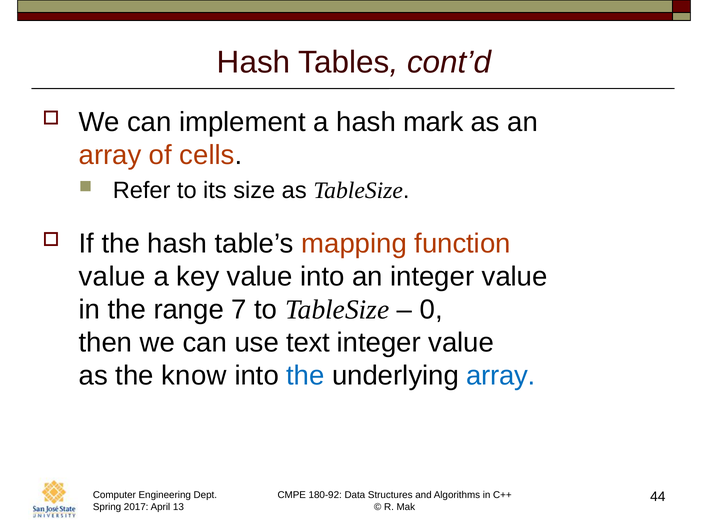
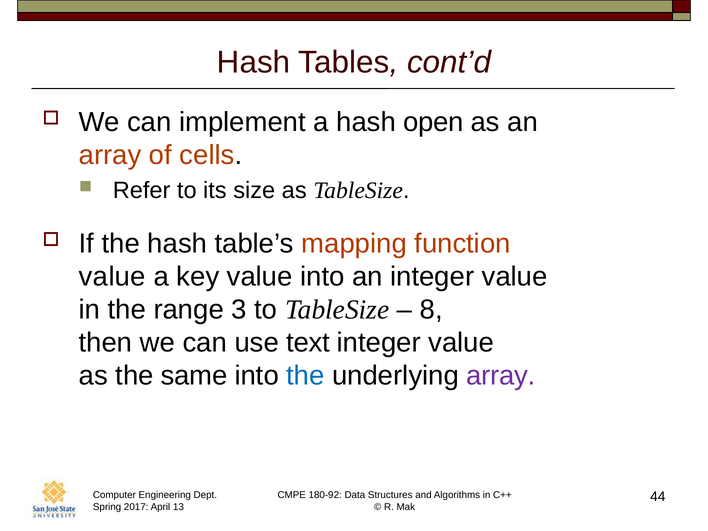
mark: mark -> open (433, 122)
7: 7 -> 3 (239, 310)
0: 0 -> 8 (431, 310)
know: know -> same (194, 376)
array colour: blue -> purple (501, 376)
